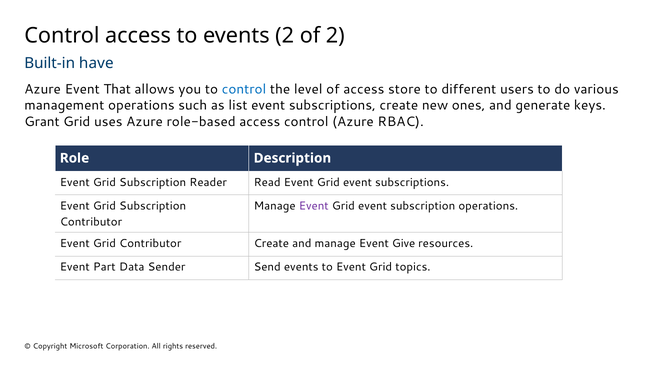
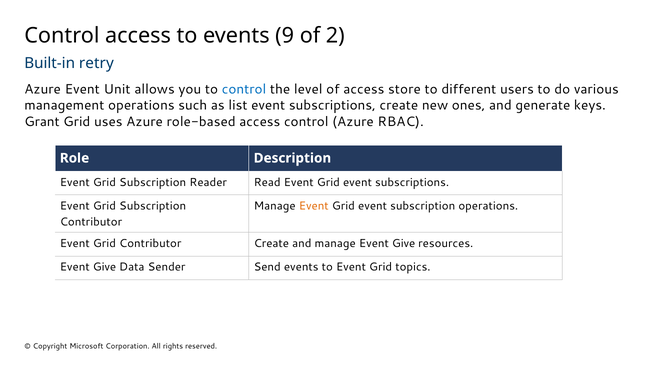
events 2: 2 -> 9 (285, 35)
have: have -> retry (96, 63)
That: That -> Unit (117, 89)
Event colour: purple -> orange (314, 206)
Part: Part -> Give (104, 267)
